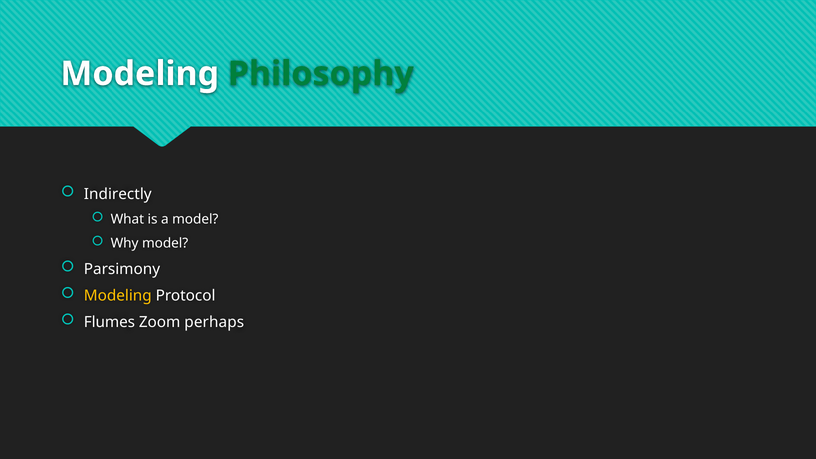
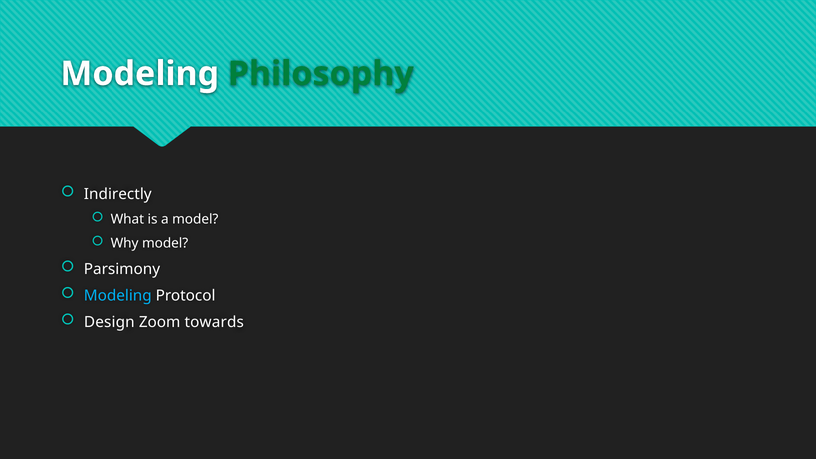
Modeling colour: yellow -> light blue (118, 296)
Flumes: Flumes -> Design (109, 322)
perhaps: perhaps -> towards (214, 322)
